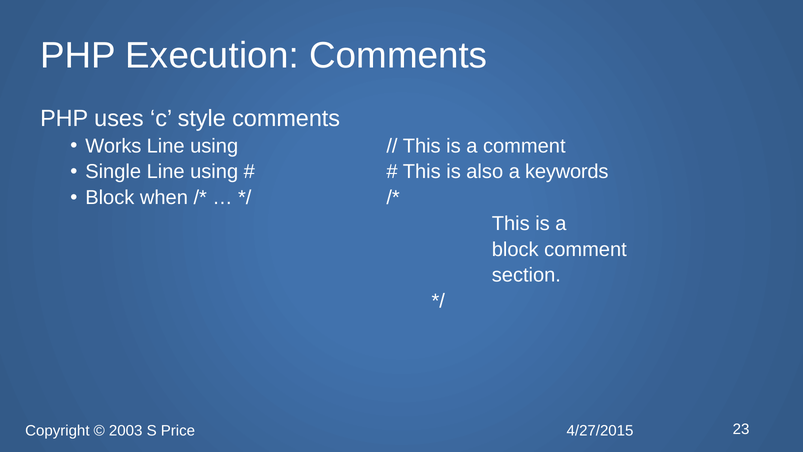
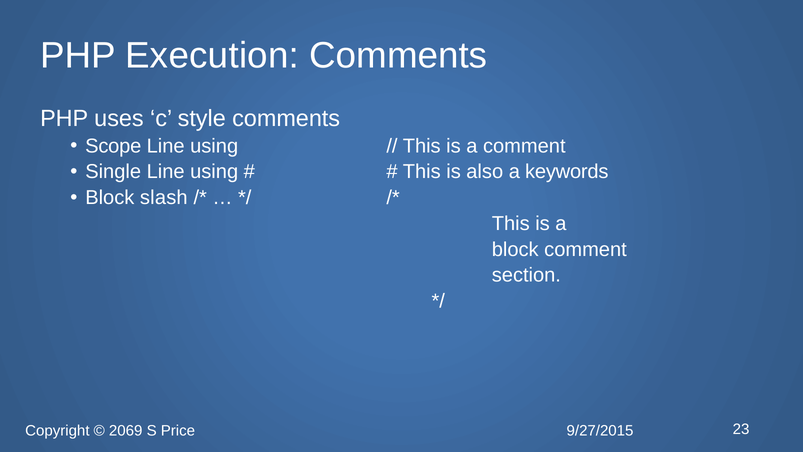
Works: Works -> Scope (113, 146)
when: when -> slash (164, 198)
4/27/2015: 4/27/2015 -> 9/27/2015 (600, 430)
2003: 2003 -> 2069 (126, 431)
